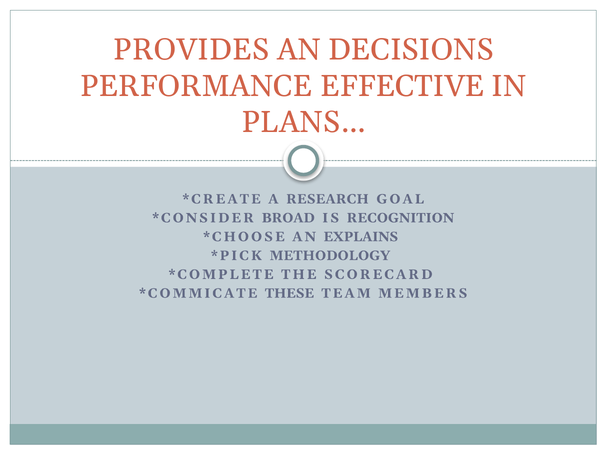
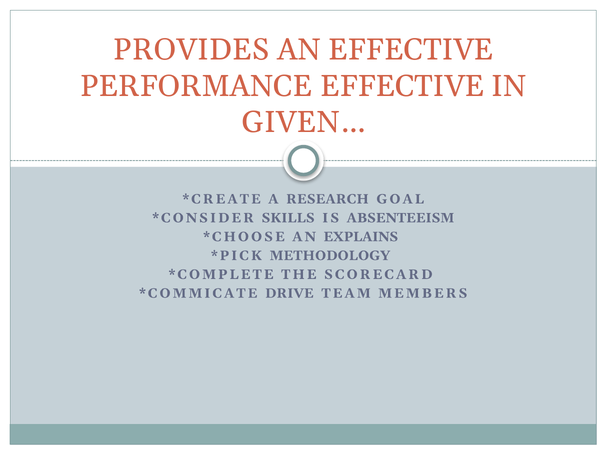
AN DECISIONS: DECISIONS -> EFFECTIVE (411, 50)
PLANS…: PLANS… -> GIVEN… (303, 123)
BROAD: BROAD -> SKILLS (288, 218)
RECOGNITION: RECOGNITION -> ABSENTEEISM (400, 218)
THESE: THESE -> DRIVE (289, 293)
